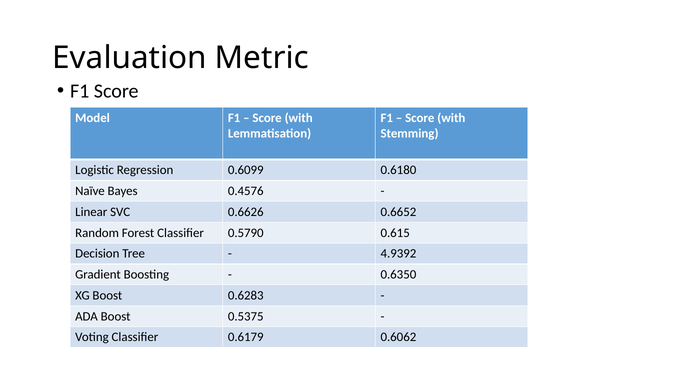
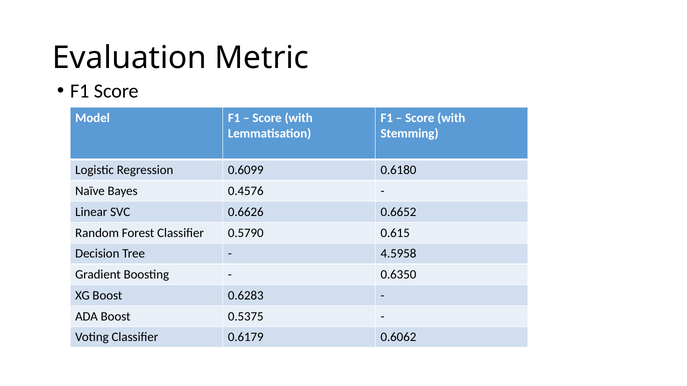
4.9392: 4.9392 -> 4.5958 (398, 254)
